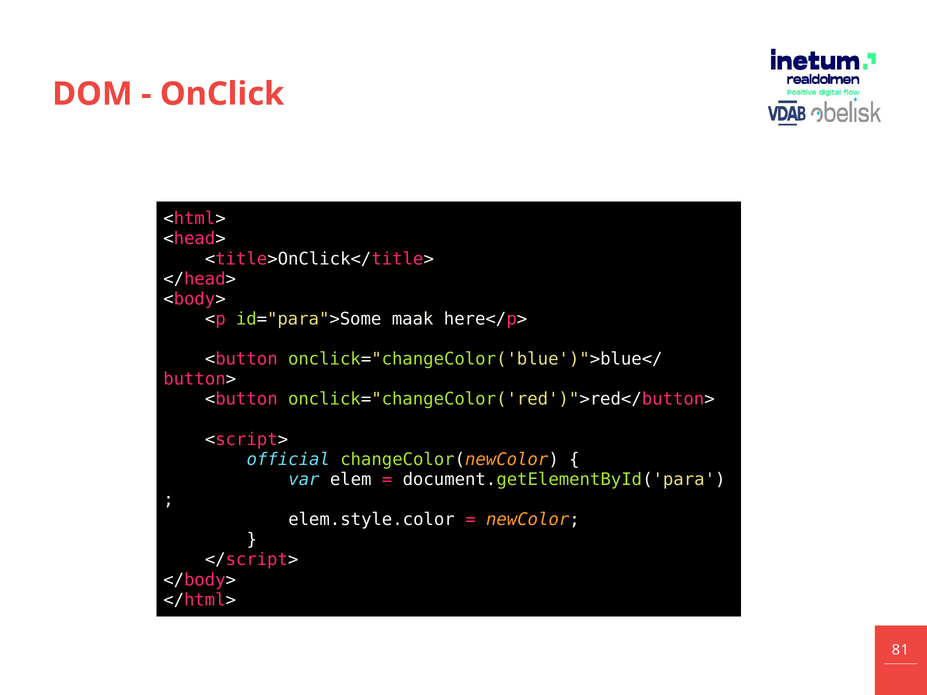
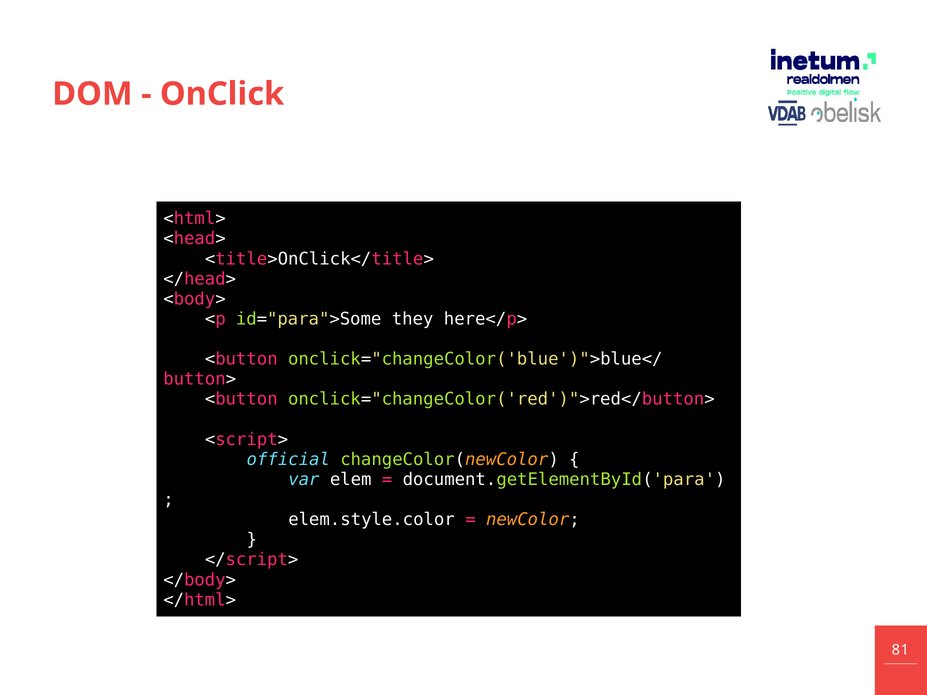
maak: maak -> they (413, 319)
